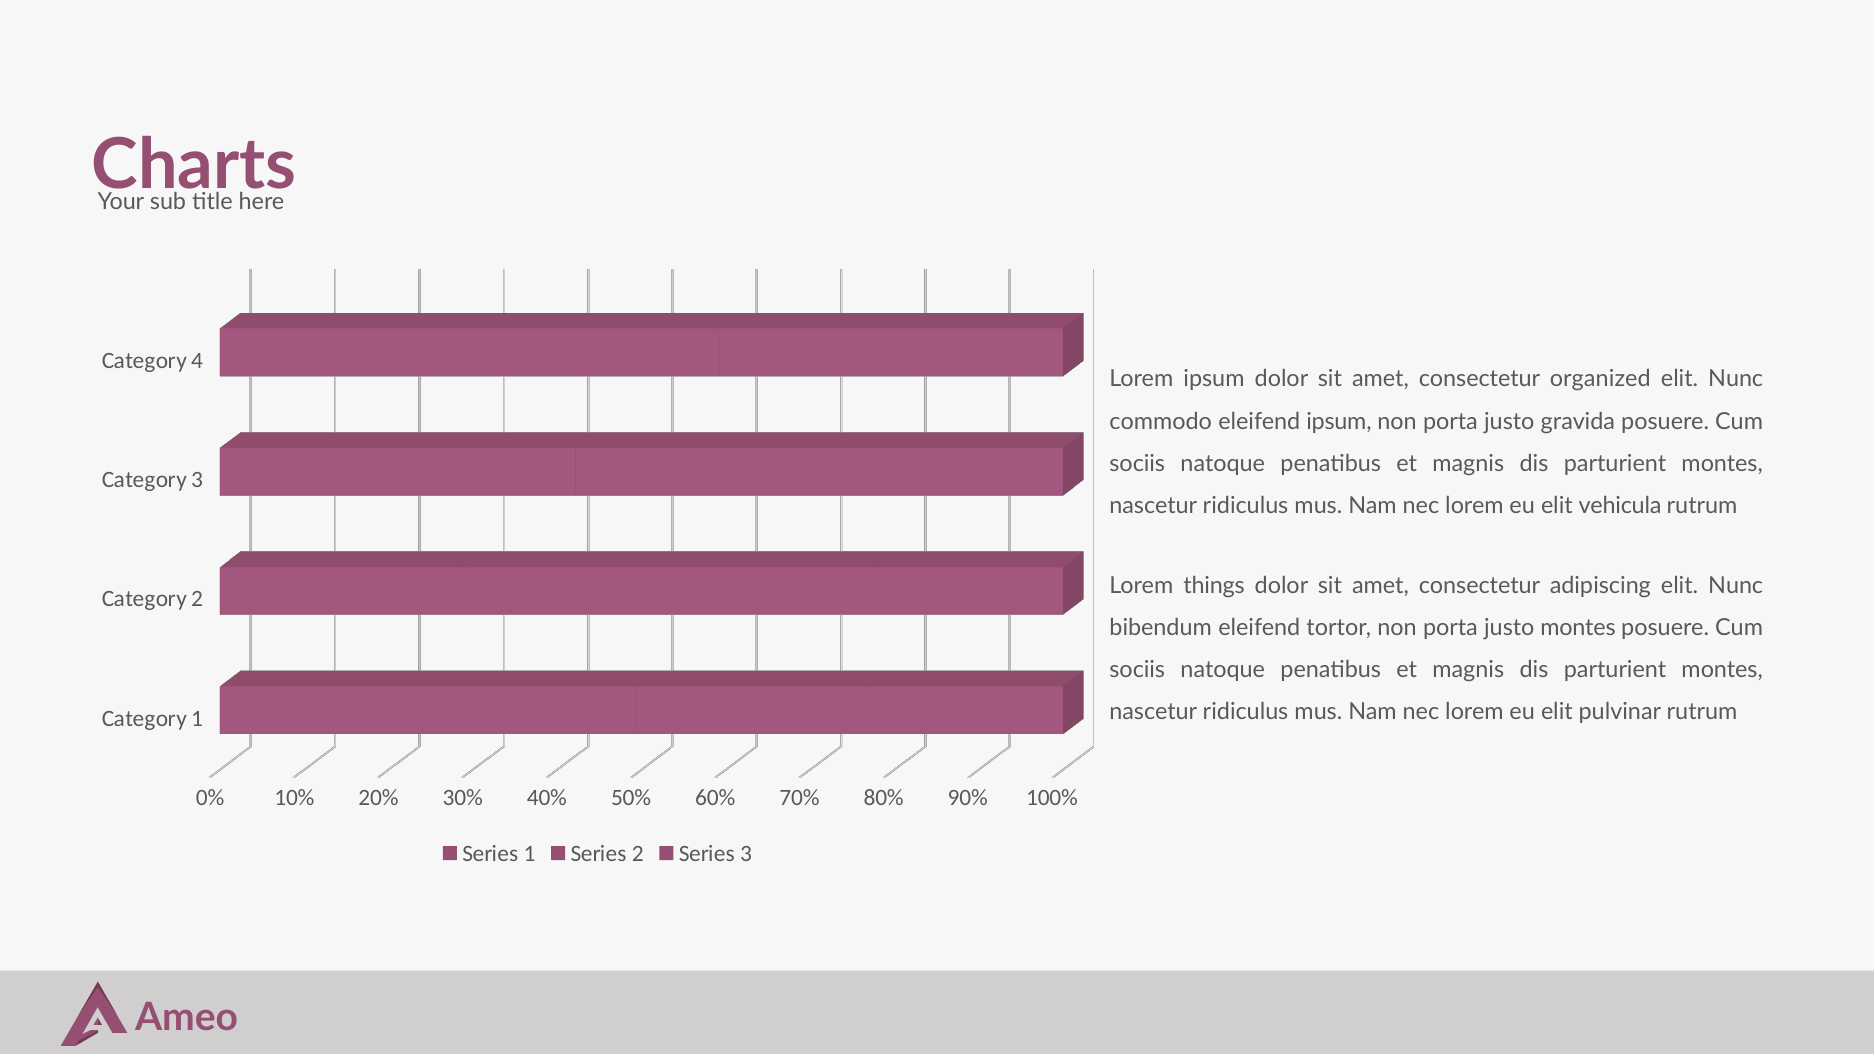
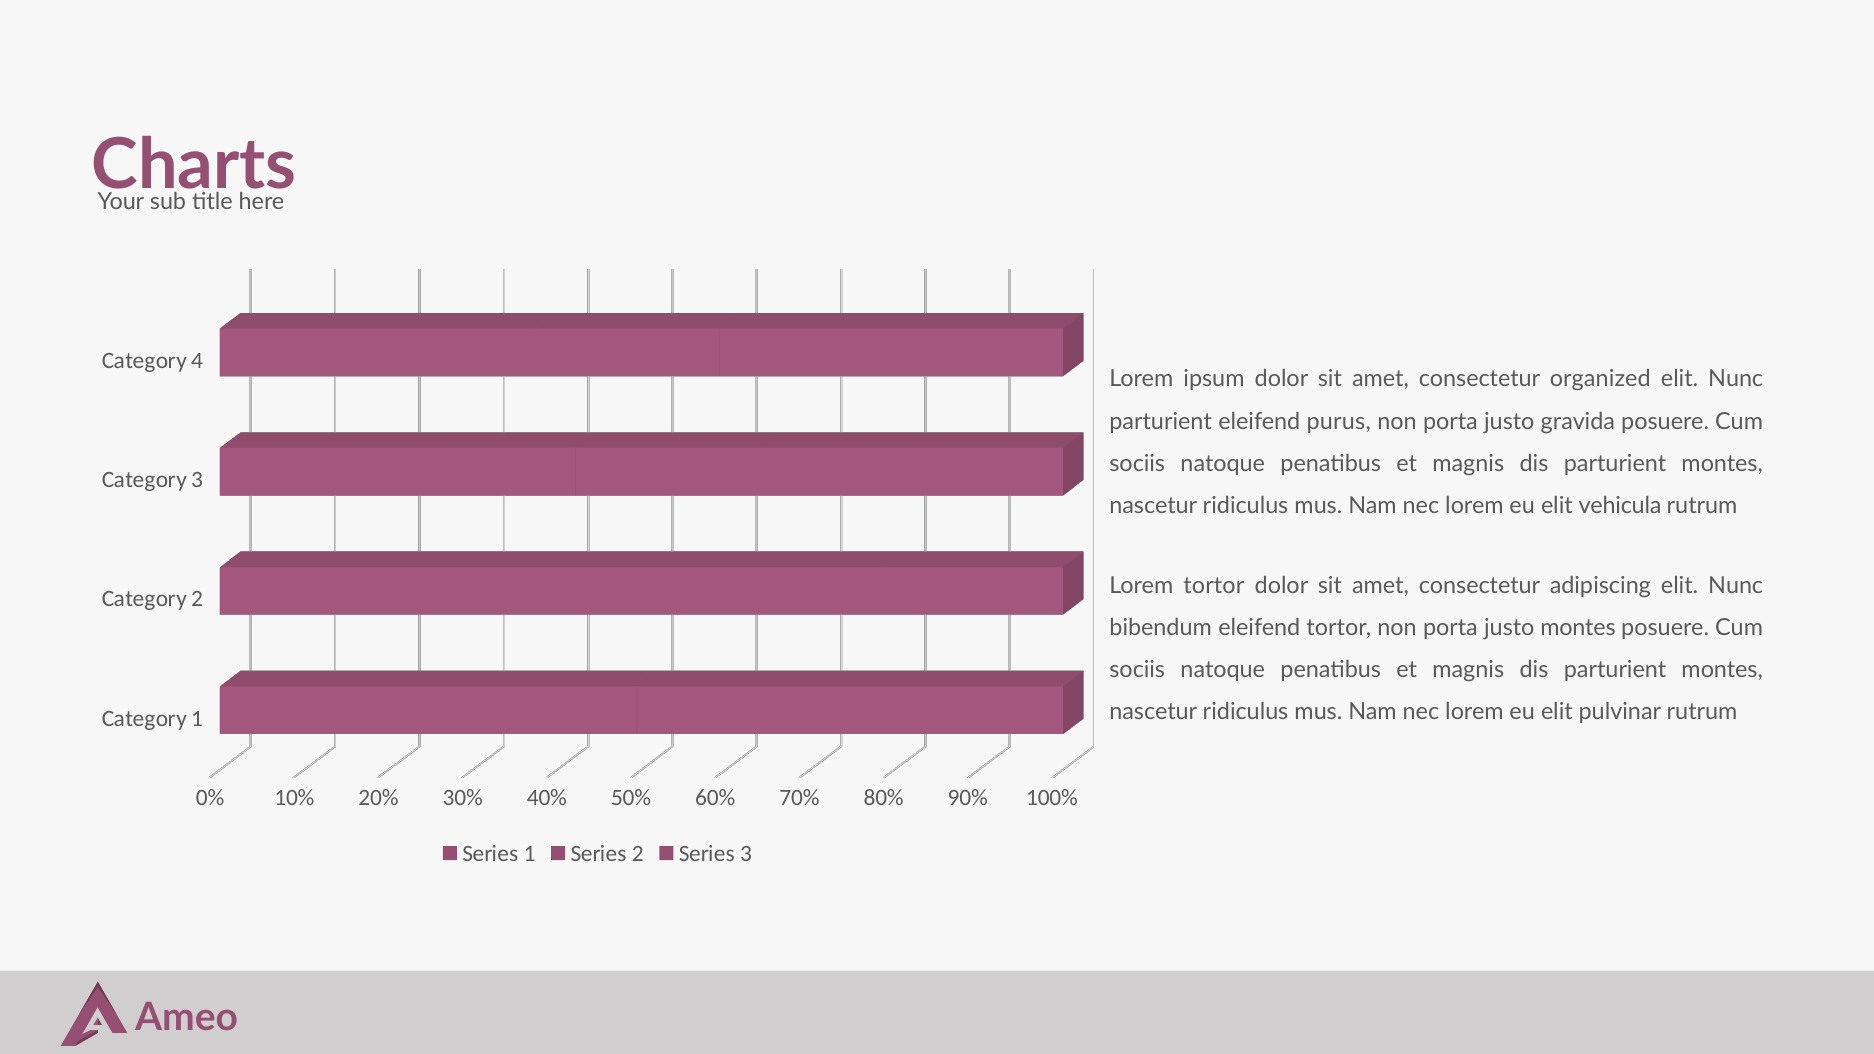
commodo: commodo -> parturient (1161, 421)
eleifend ipsum: ipsum -> purus (1339, 421)
Lorem things: things -> tortor (1214, 586)
